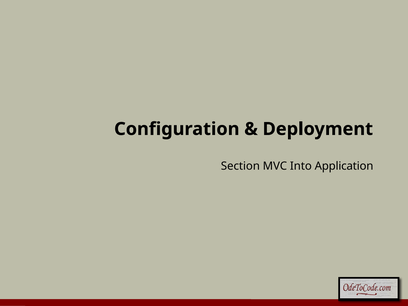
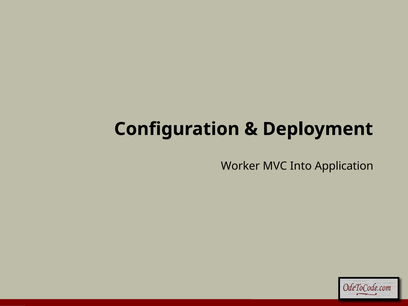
Section: Section -> Worker (240, 166)
